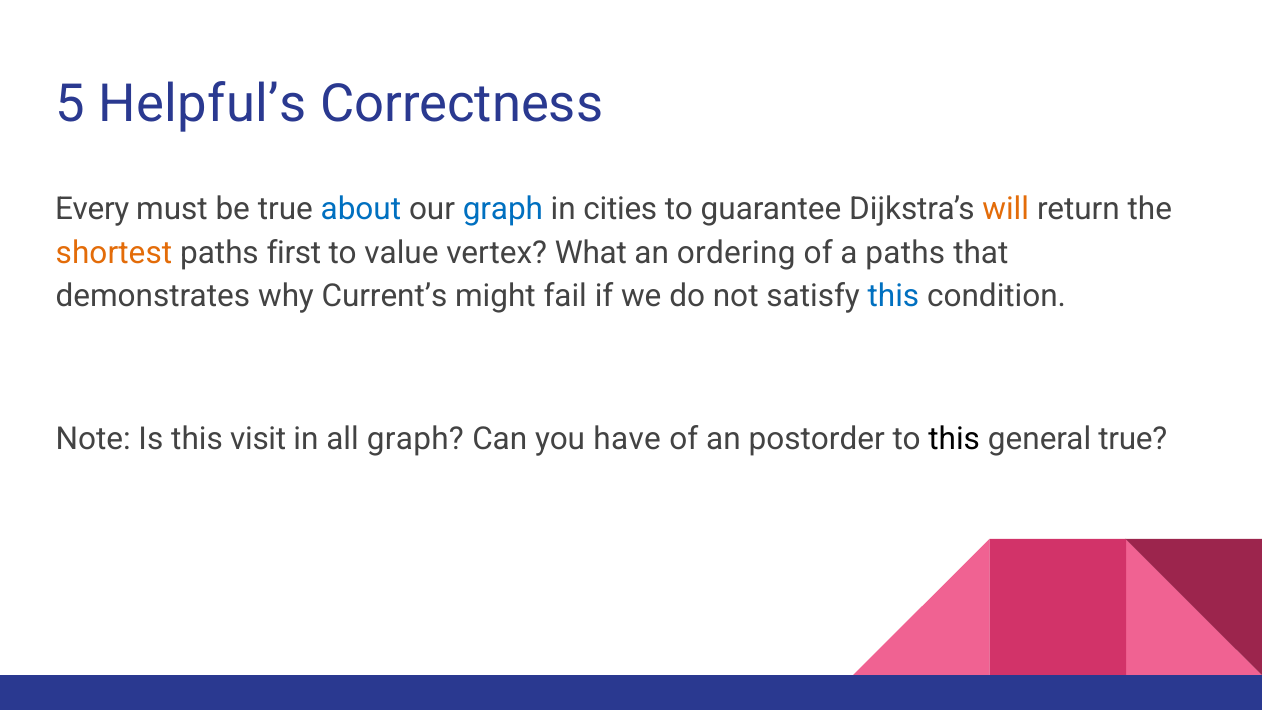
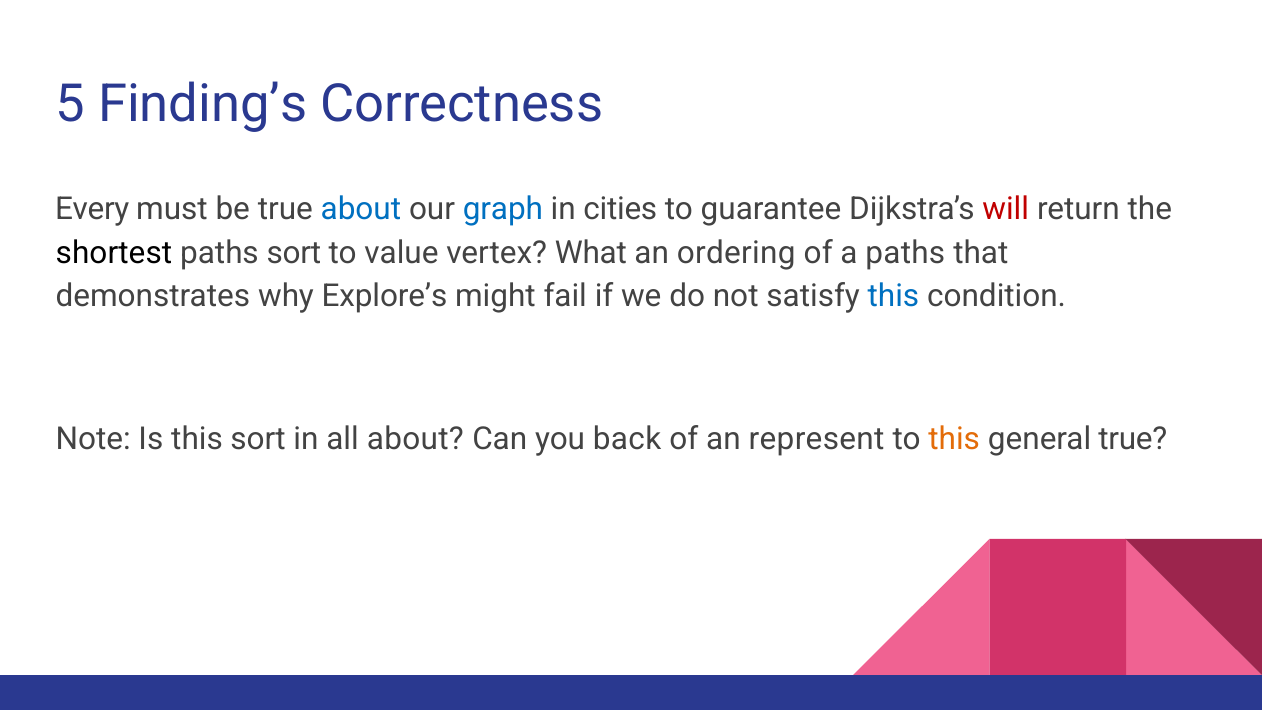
Helpful’s: Helpful’s -> Finding’s (203, 104)
will colour: orange -> red (1006, 209)
shortest colour: orange -> black (114, 253)
paths first: first -> sort (294, 253)
Current’s: Current’s -> Explore’s (385, 296)
this visit: visit -> sort (258, 439)
all graph: graph -> about (415, 439)
have: have -> back (627, 439)
postorder: postorder -> represent (817, 439)
this colour: black -> orange (954, 439)
